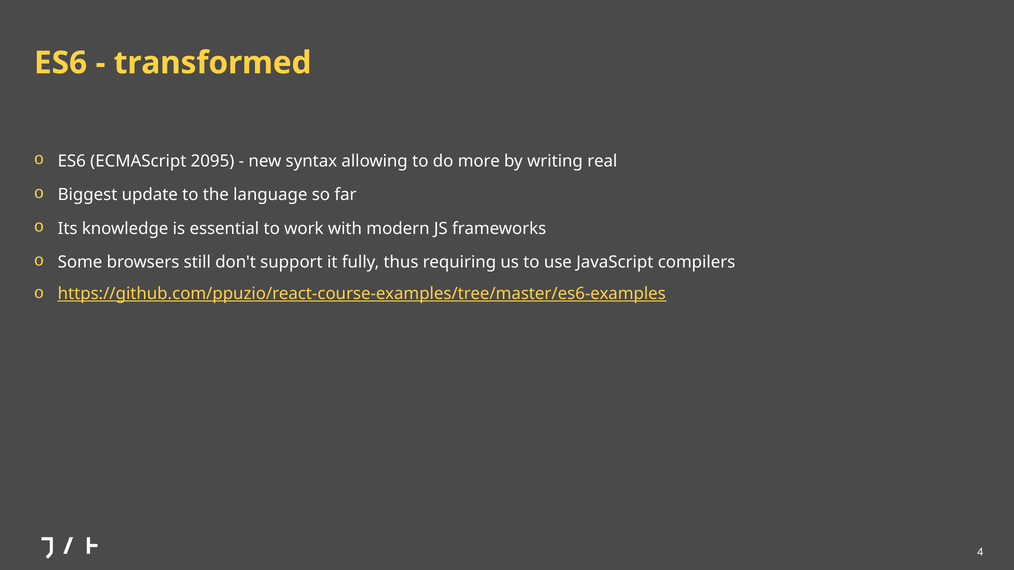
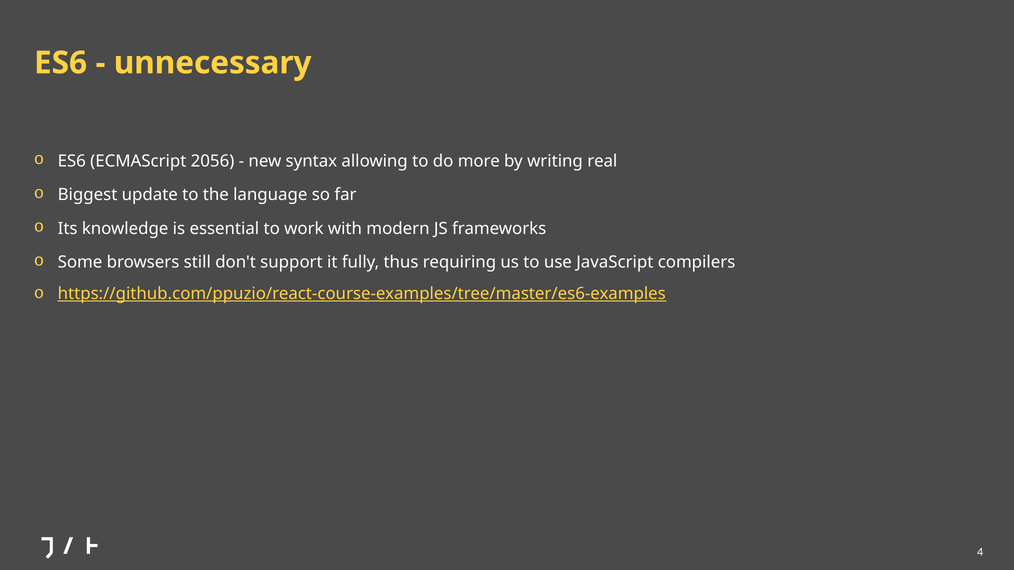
transformed: transformed -> unnecessary (213, 63)
2095: 2095 -> 2056 (213, 161)
